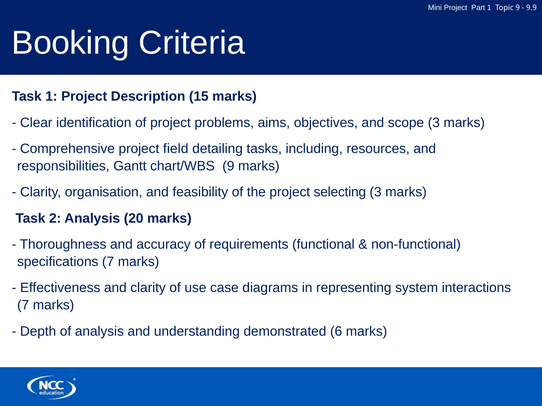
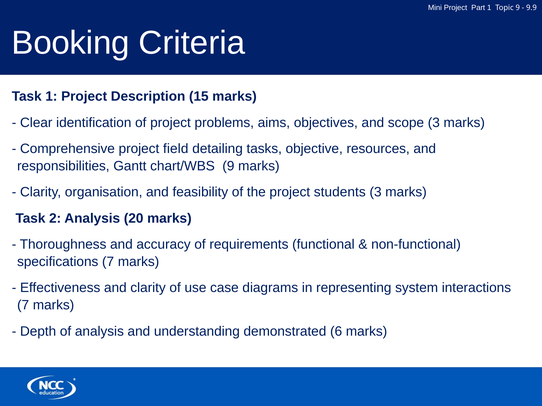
including: including -> objective (314, 149)
selecting: selecting -> students (340, 192)
